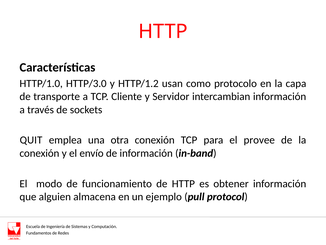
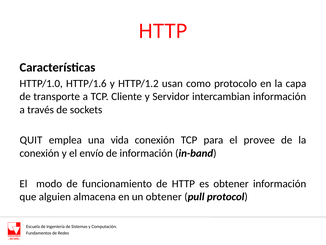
HTTP/3.0: HTTP/3.0 -> HTTP/1.6 (86, 83)
otra: otra -> vida (120, 140)
un ejemplo: ejemplo -> obtener (164, 196)
